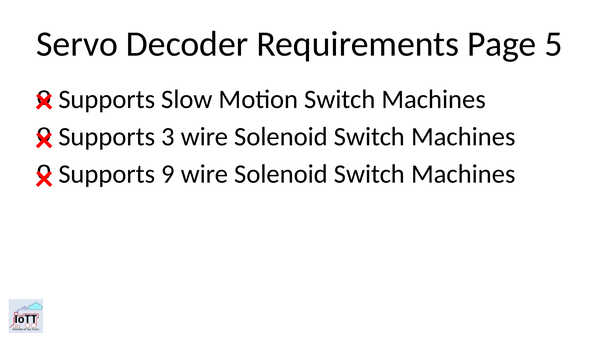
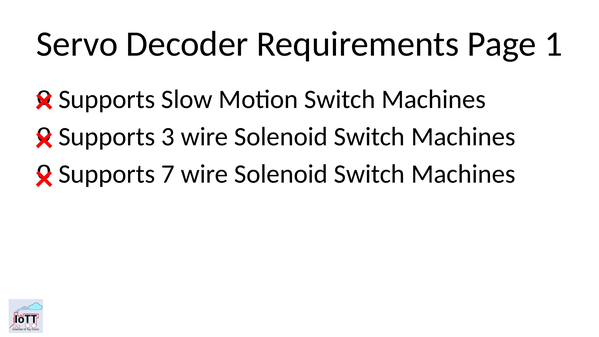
5: 5 -> 1 (554, 44)
9: 9 -> 7 (168, 174)
